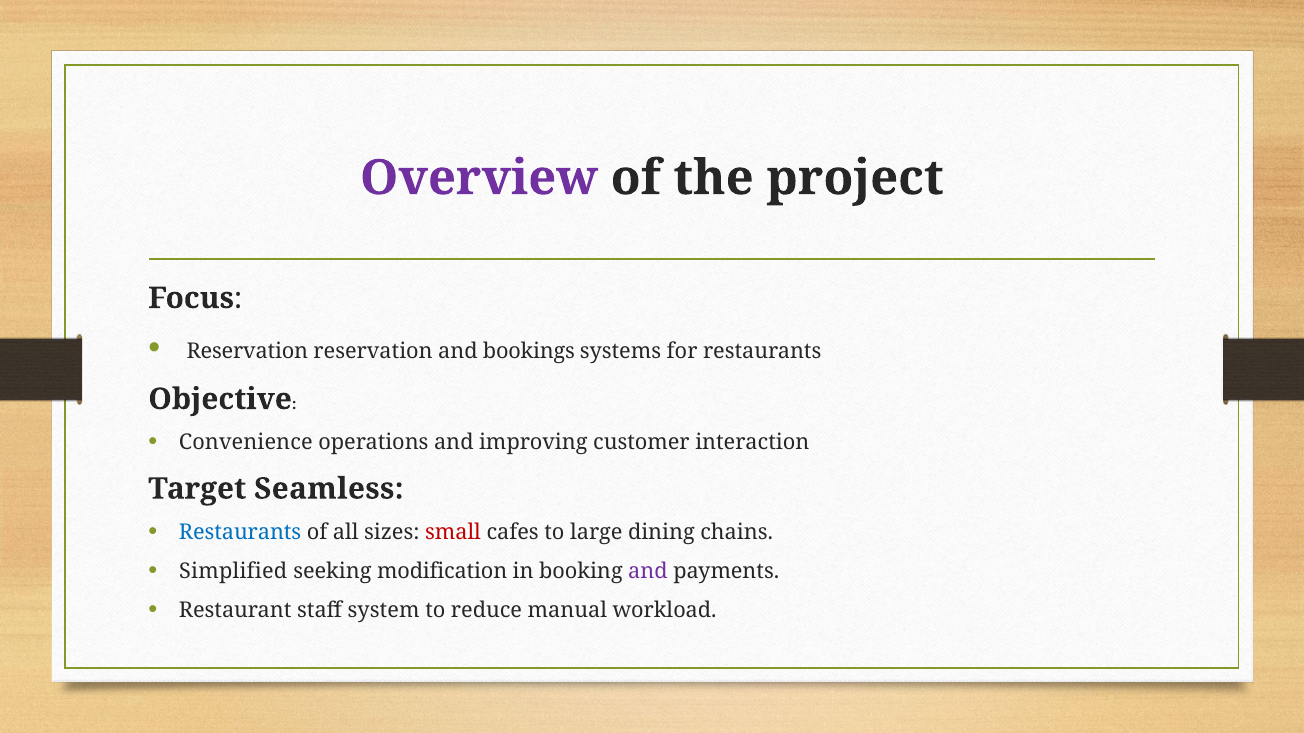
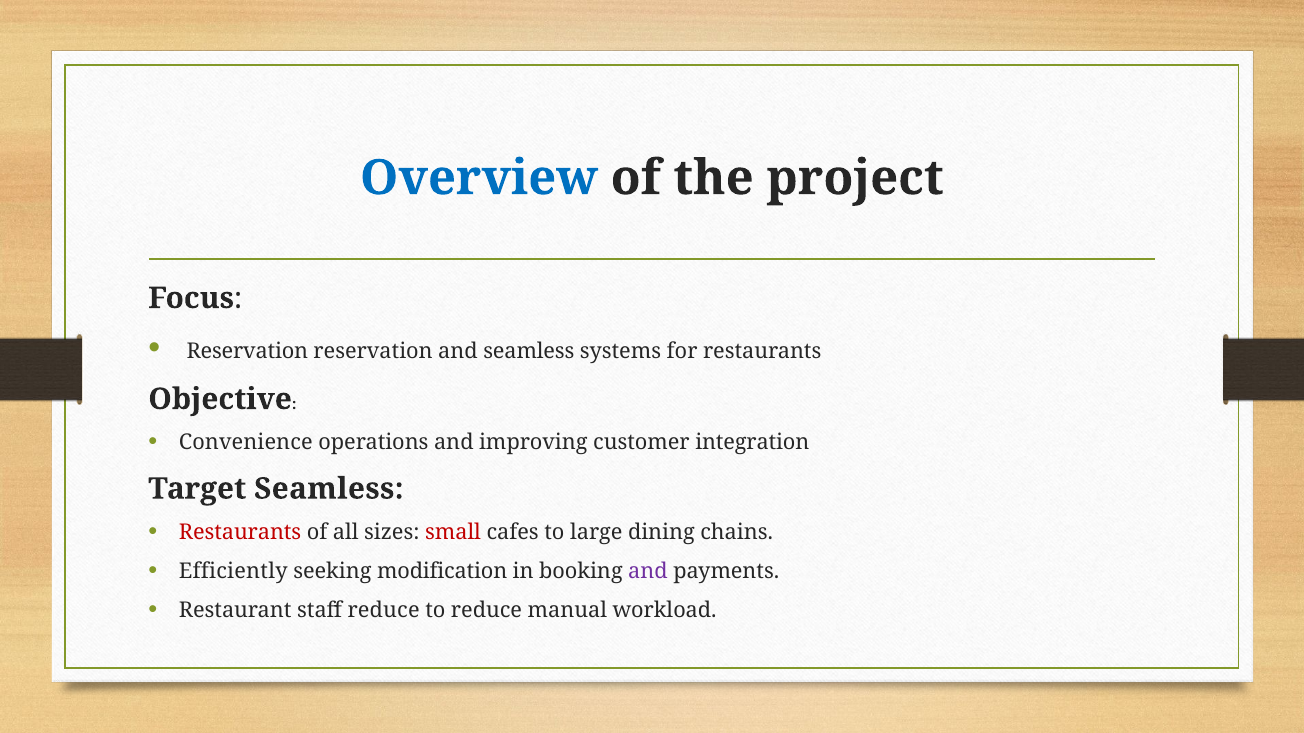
Overview colour: purple -> blue (479, 178)
and bookings: bookings -> seamless (529, 352)
interaction: interaction -> integration (752, 443)
Restaurants colour: blue -> red (240, 532)
Simplified: Simplified -> Efficiently (233, 572)
staff system: system -> reduce (384, 611)
